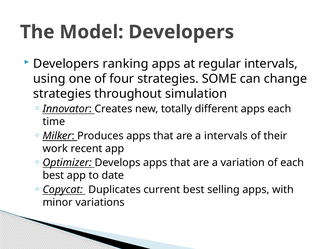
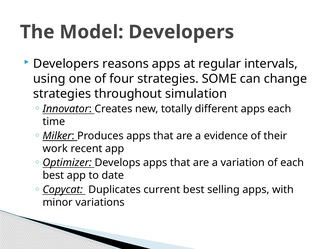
ranking: ranking -> reasons (126, 64)
a intervals: intervals -> evidence (226, 136)
